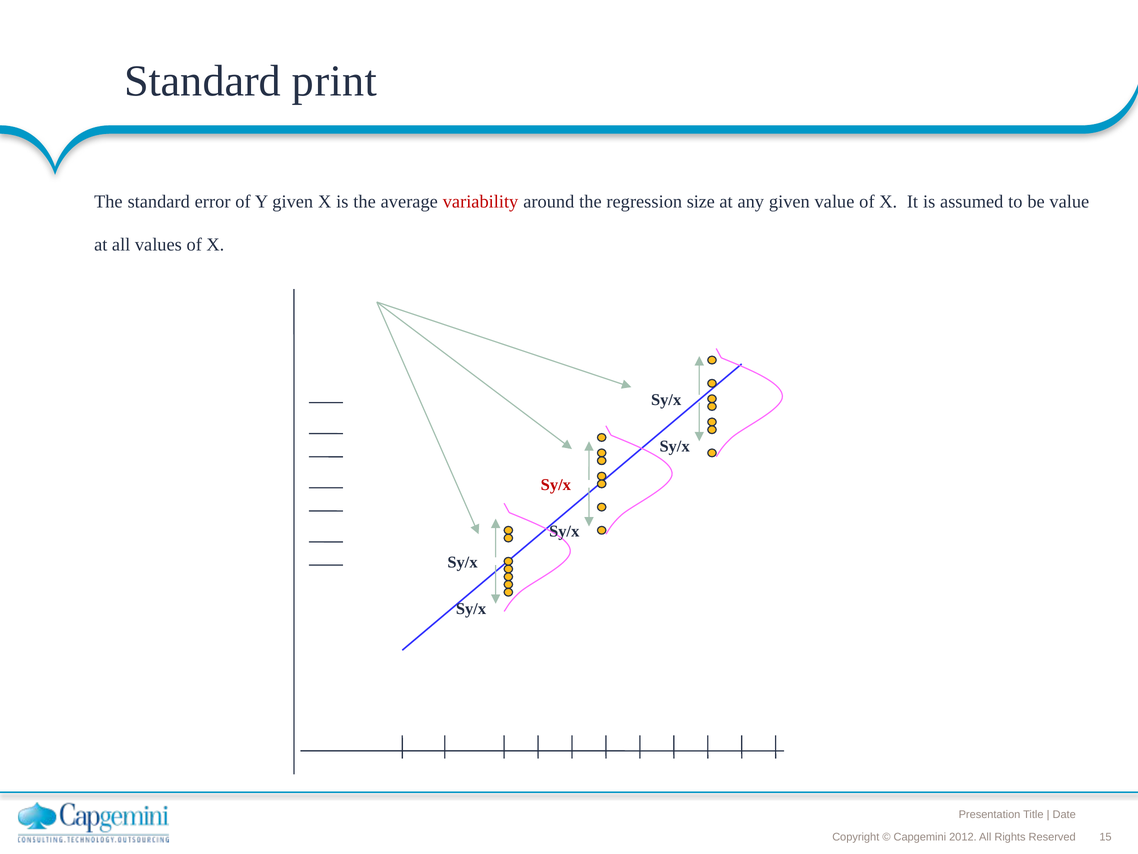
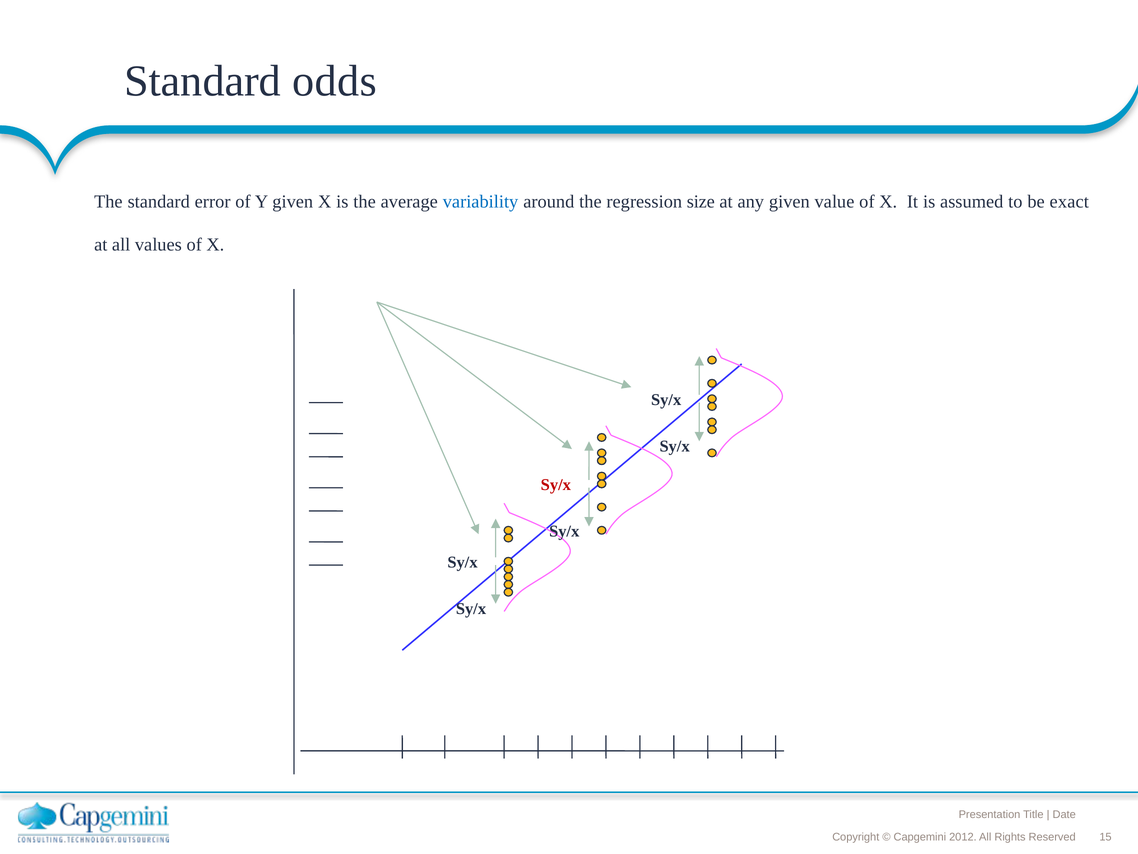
print: print -> odds (335, 81)
variability colour: red -> blue (481, 202)
be value: value -> exact (1069, 202)
